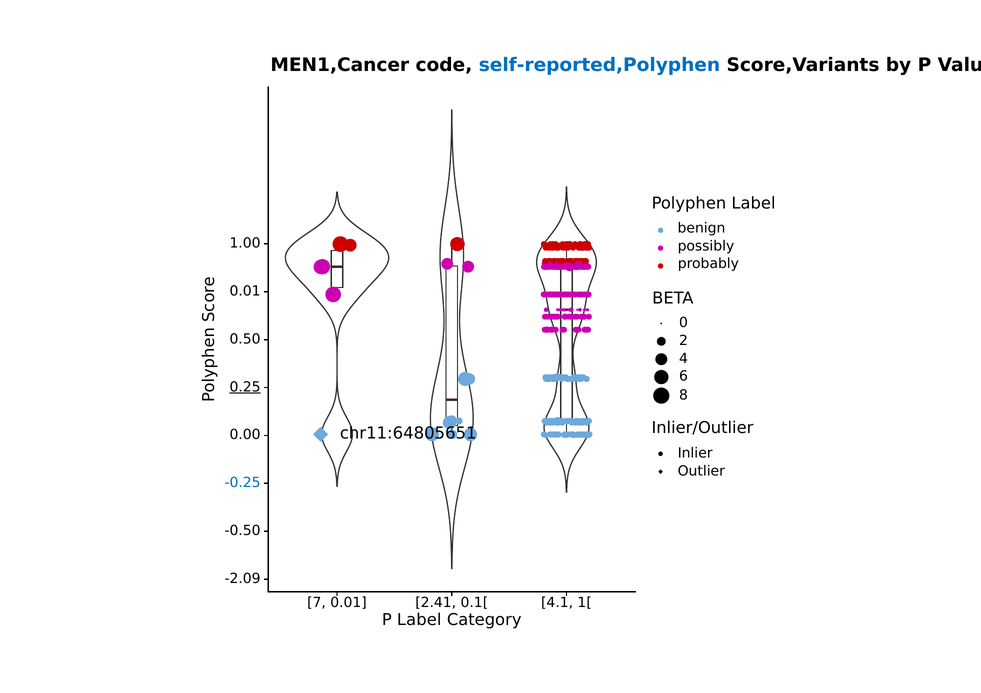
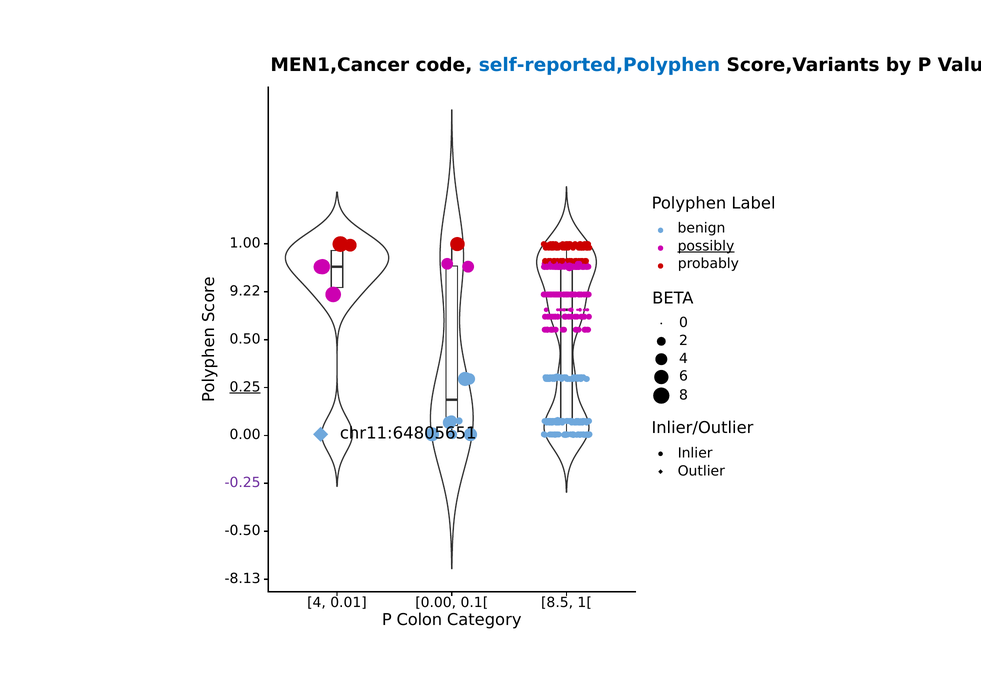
possibly underline: none -> present (706, 246)
0.01: 0.01 -> 9.22 (245, 291)
-0.25 colour: blue -> purple (243, 483)
-2.09: -2.09 -> -8.13 (243, 579)
7: 7 -> 4 (317, 603)
0.01 2.41: 2.41 -> 0.00 (436, 603)
4.1: 4.1 -> 8.5 (557, 603)
P Label: Label -> Colon (419, 620)
